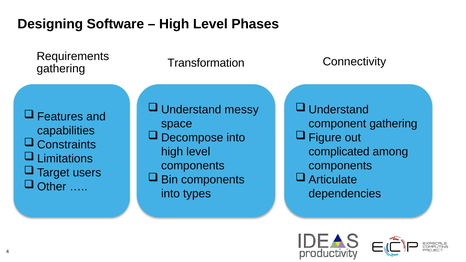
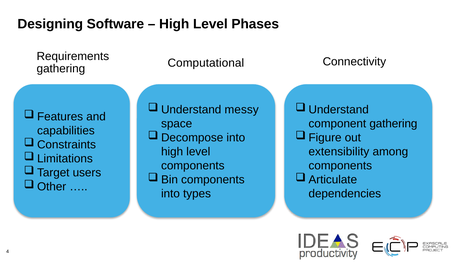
Transformation: Transformation -> Computational (206, 63)
complicated: complicated -> extensibility (339, 152)
